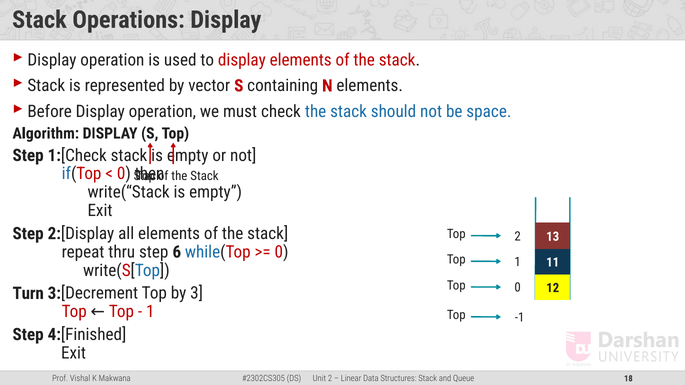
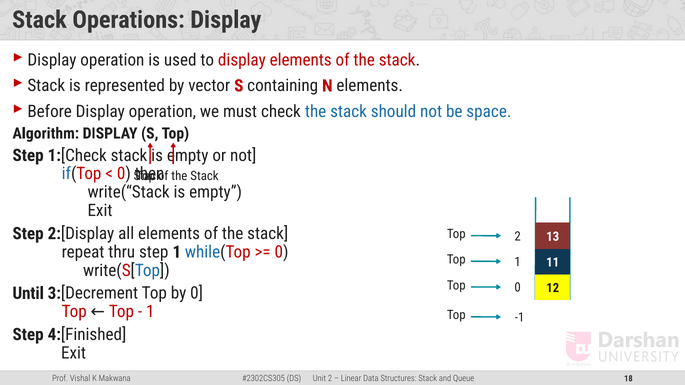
step 6: 6 -> 1 (177, 252)
Turn: Turn -> Until (28, 293)
by 3: 3 -> 0 (197, 293)
